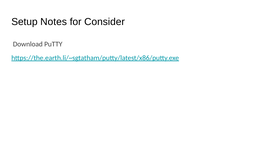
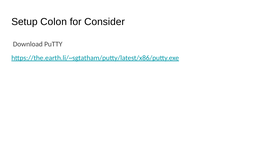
Notes: Notes -> Colon (54, 22)
